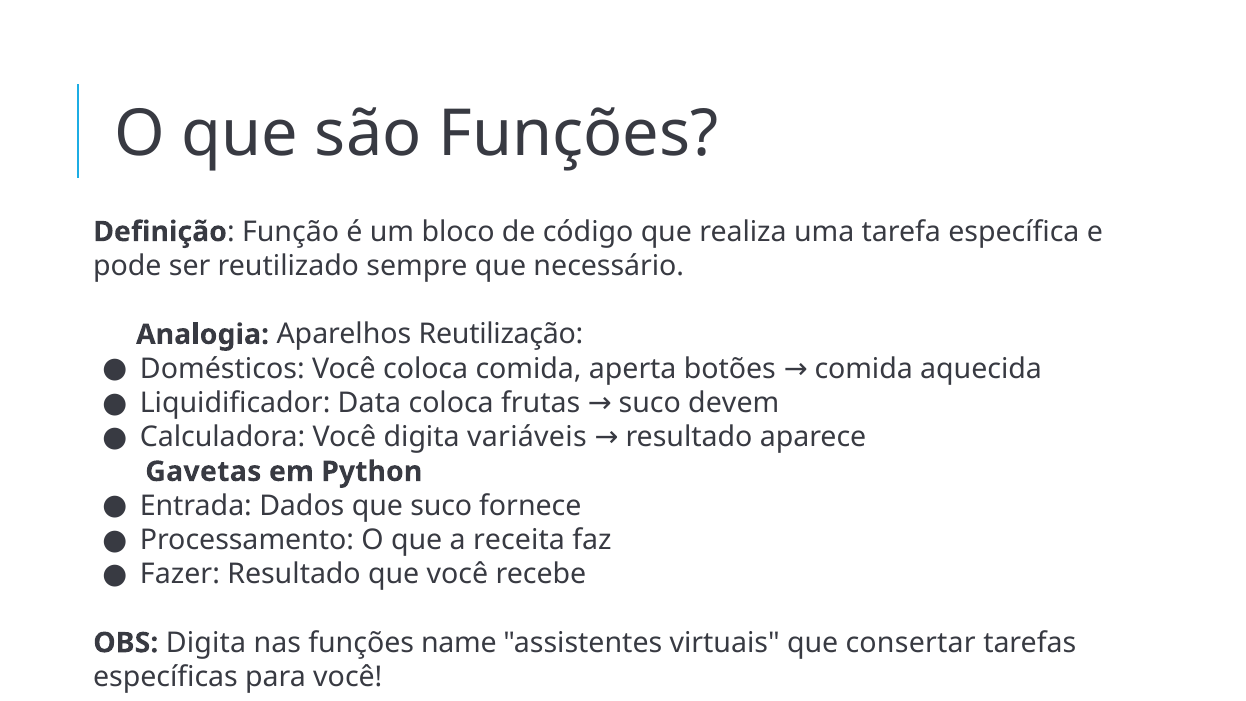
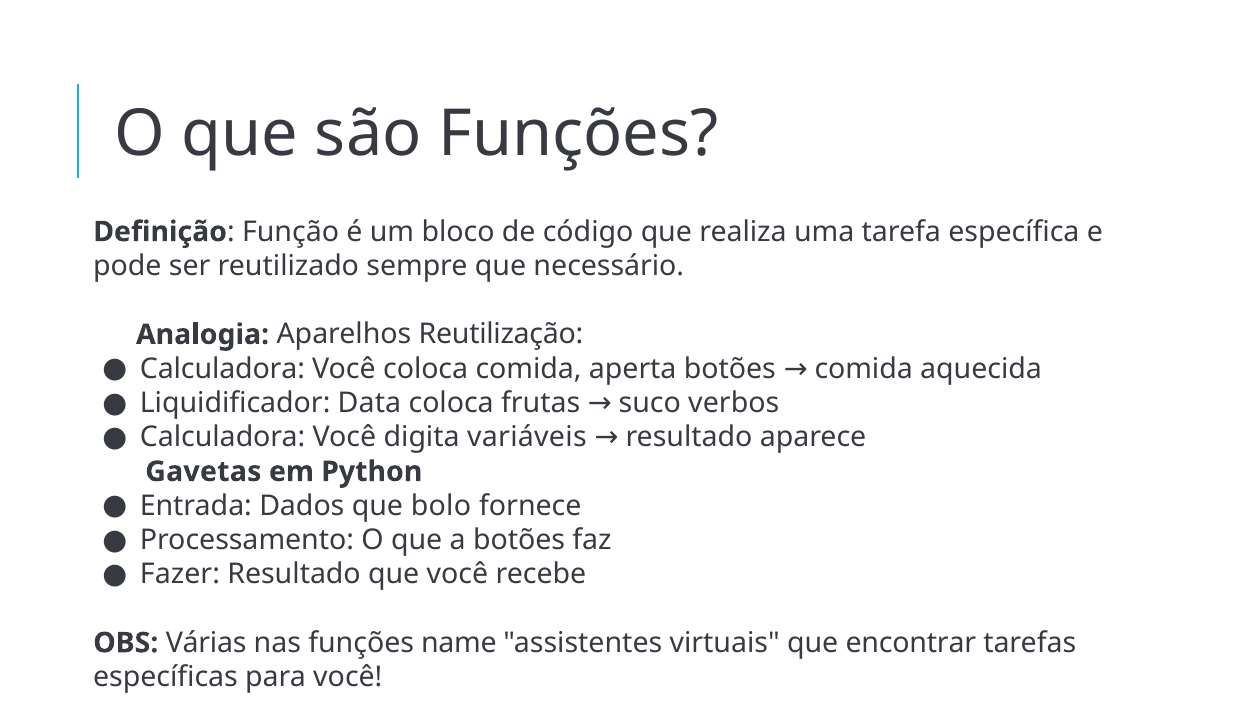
Domésticos: Domésticos -> Calculadora (222, 369)
devem: devem -> verbos (734, 403)
que suco: suco -> bolo (441, 506)
a receita: receita -> botões (519, 540)
OBS Digita: Digita -> Várias (206, 643)
consertar: consertar -> encontrar (911, 643)
